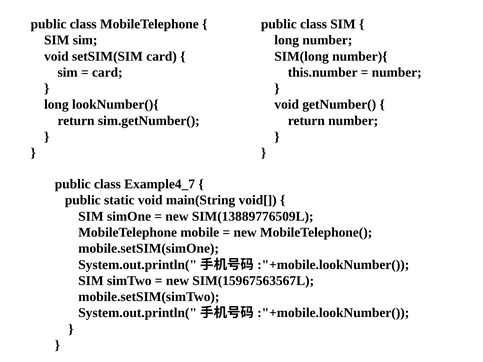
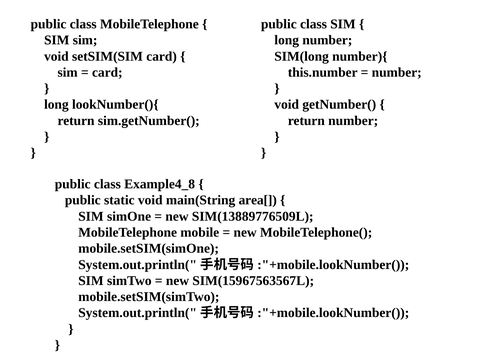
Example4_7: Example4_7 -> Example4_8 (160, 184)
void[: void[ -> area[ (258, 200)
